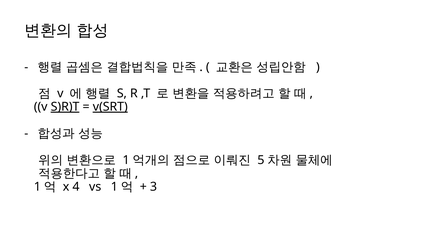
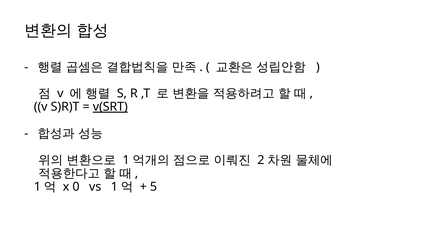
S)R)T underline: present -> none (65, 107)
5: 5 -> 2 (261, 160)
4: 4 -> 0 (76, 187)
3: 3 -> 5 (154, 187)
